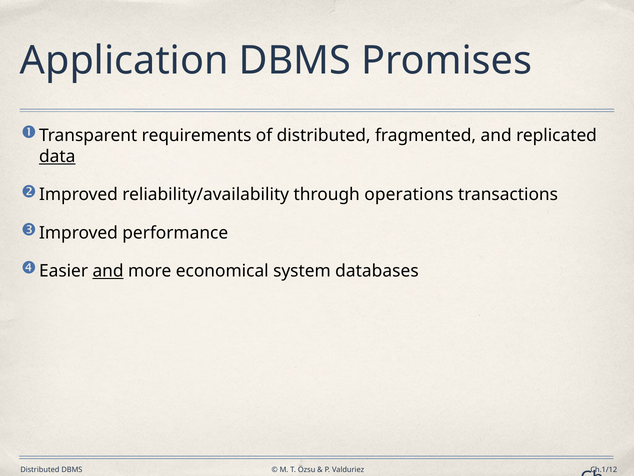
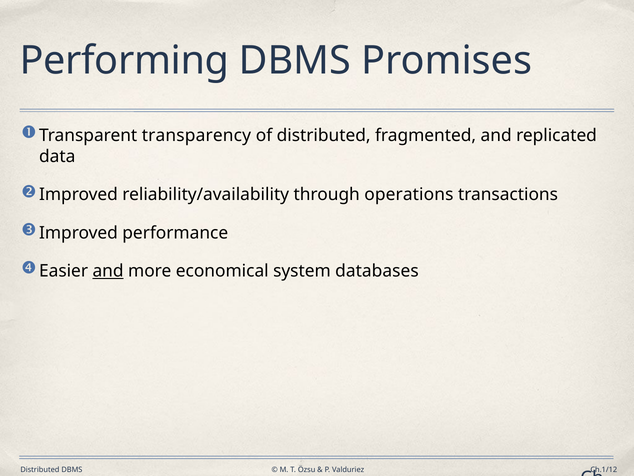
Application: Application -> Performing (124, 61)
requirements: requirements -> transparency (196, 135)
data underline: present -> none (57, 156)
